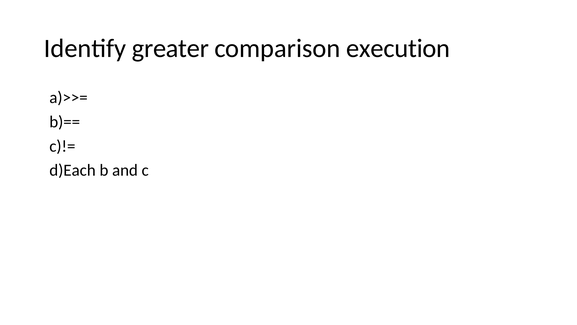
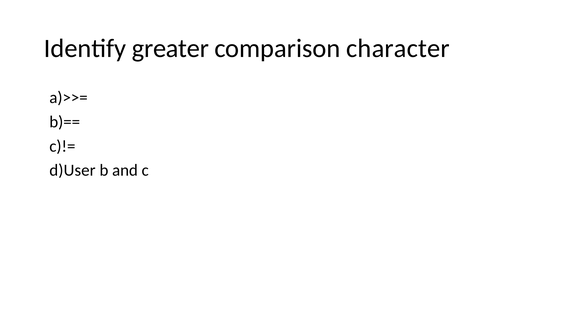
execution: execution -> character (398, 48)
d)Each: d)Each -> d)User (73, 170)
